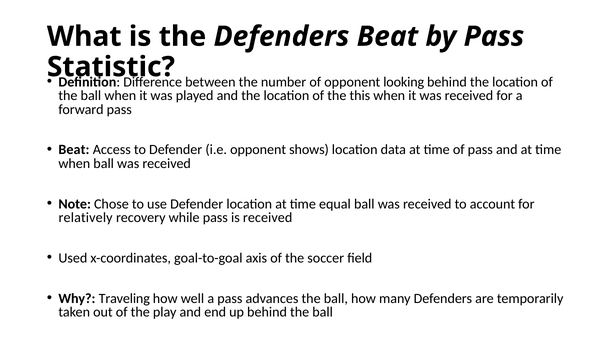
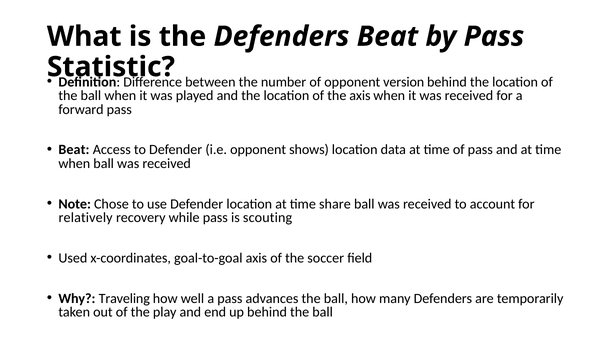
looking: looking -> version (404, 82)
the this: this -> axis (360, 96)
equal: equal -> share (335, 204)
is received: received -> scouting (268, 218)
